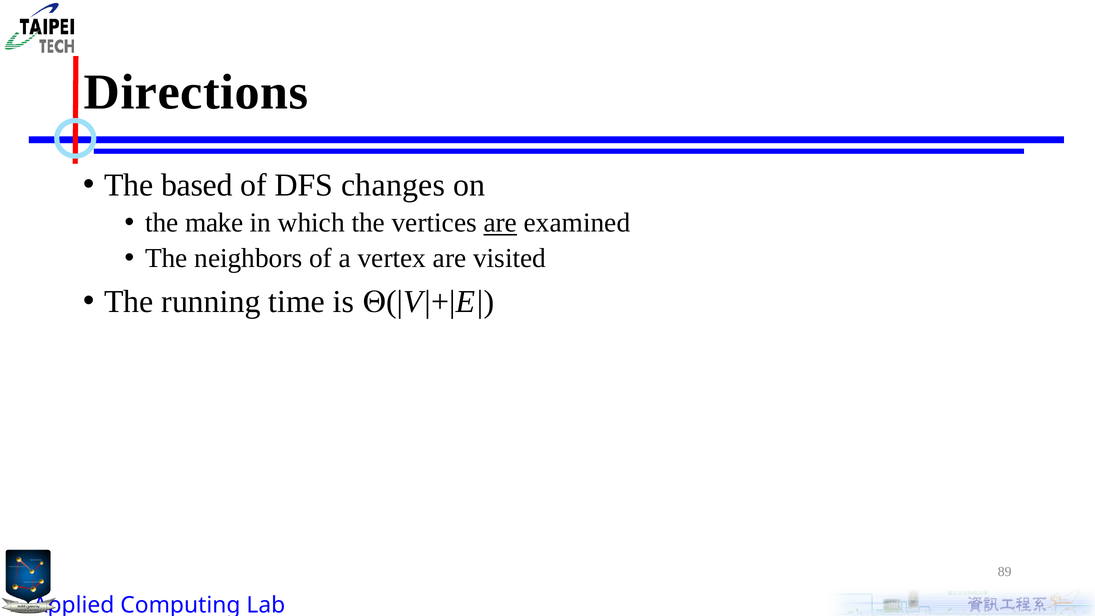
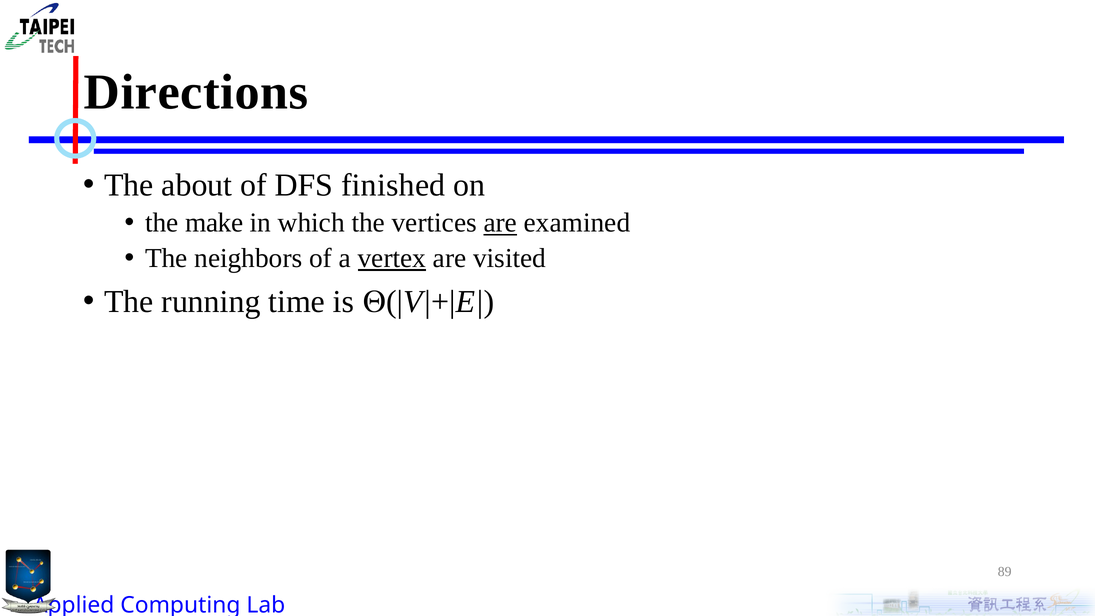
based: based -> about (197, 185)
changes: changes -> finished (393, 185)
vertex underline: none -> present (392, 258)
